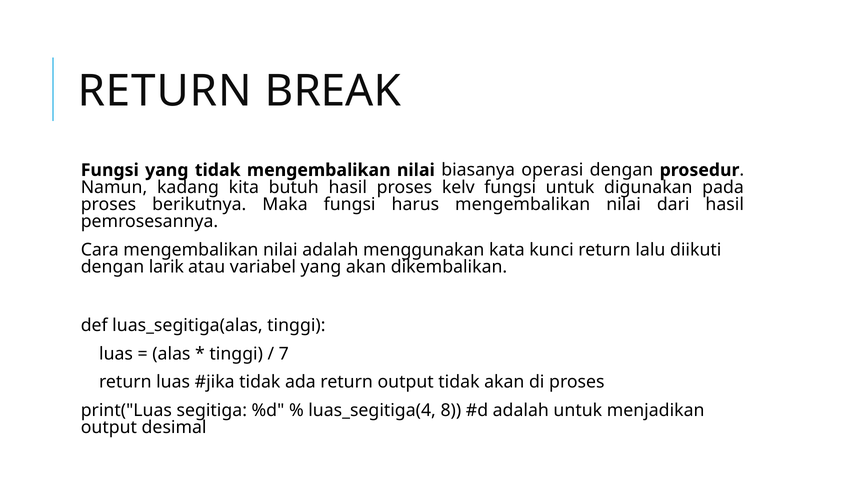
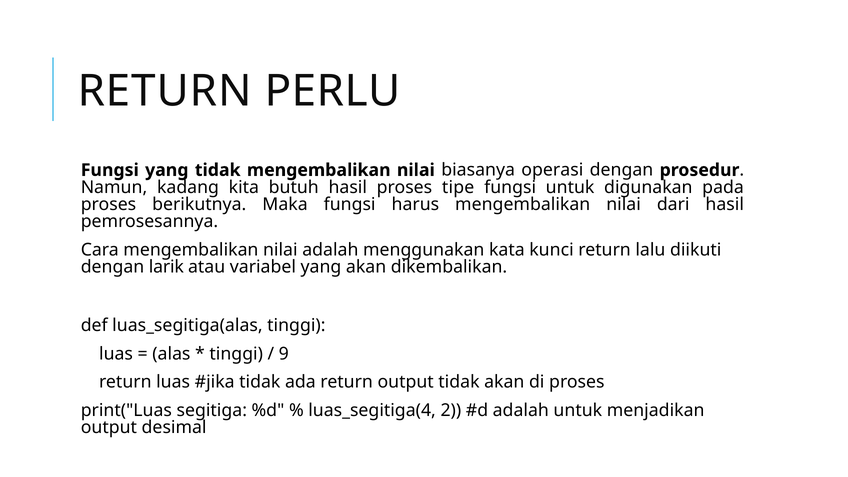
BREAK: BREAK -> PERLU (333, 91)
kelv: kelv -> tipe (458, 187)
7: 7 -> 9 (284, 354)
8: 8 -> 2 (451, 410)
